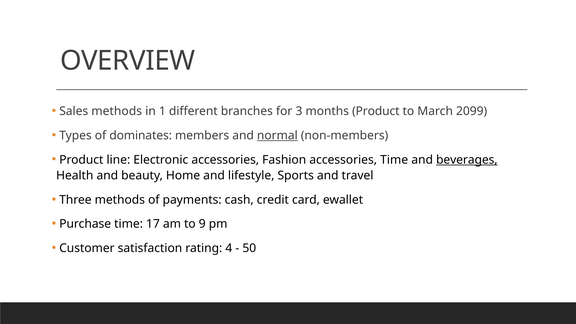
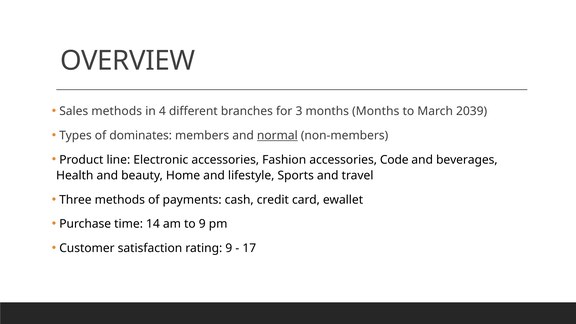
1: 1 -> 4 (162, 111)
months Product: Product -> Months (376, 111)
2099: 2099 -> 2039 (472, 111)
accessories Time: Time -> Code (394, 160)
beverages underline: present -> none (467, 160)
17: 17 -> 14 (153, 224)
rating 4: 4 -> 9 (229, 248)
50: 50 -> 17 (249, 248)
